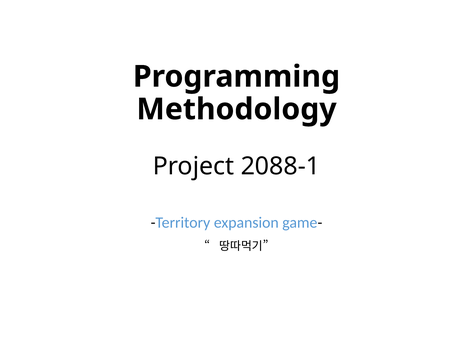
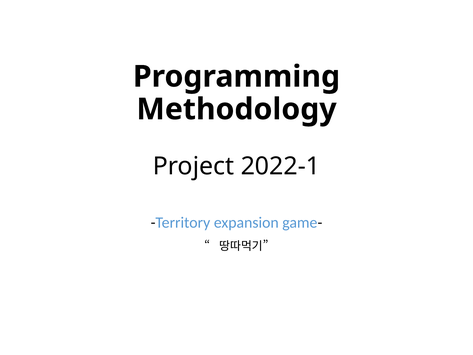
2088-1: 2088-1 -> 2022-1 (280, 166)
